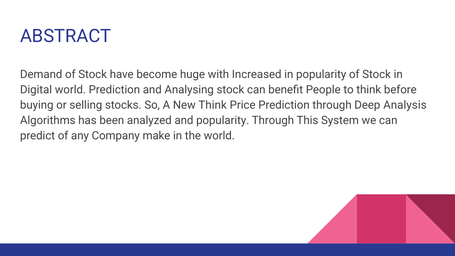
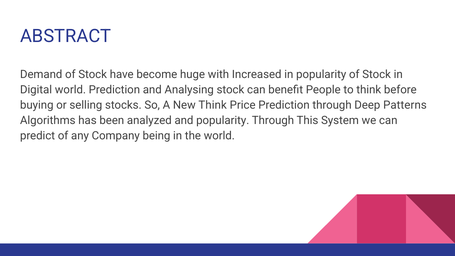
Analysis: Analysis -> Patterns (405, 105)
make: make -> being (156, 136)
